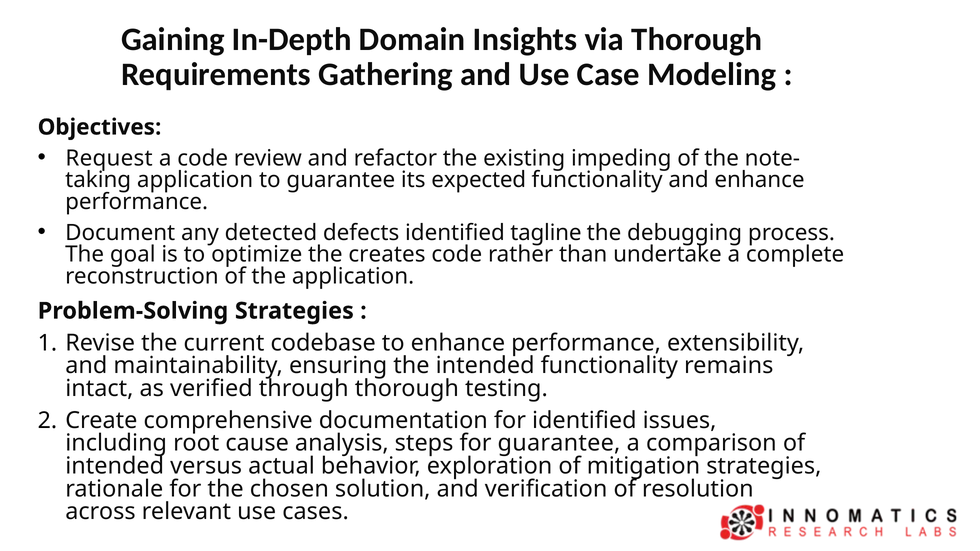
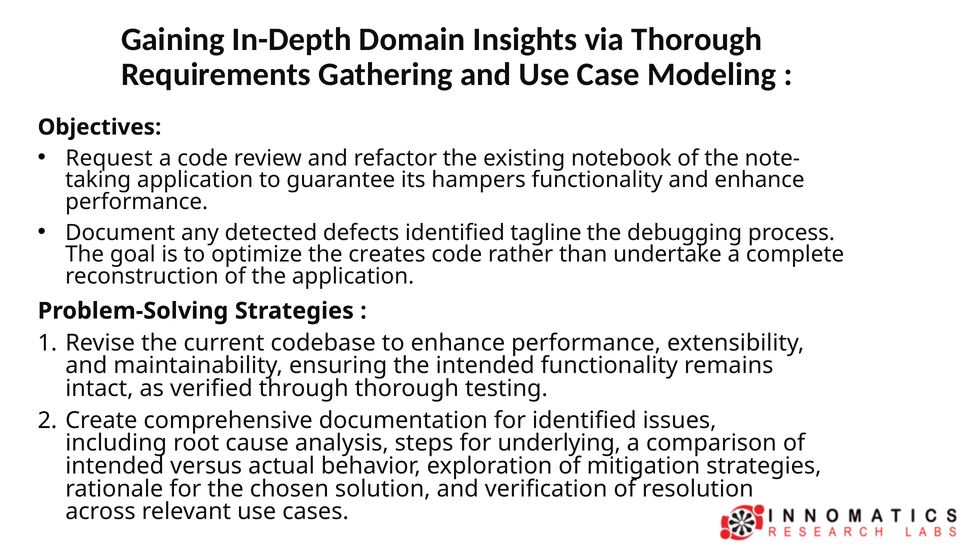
impeding: impeding -> notebook (621, 158)
expected: expected -> hampers (479, 180)
for guarantee: guarantee -> underlying (559, 443)
